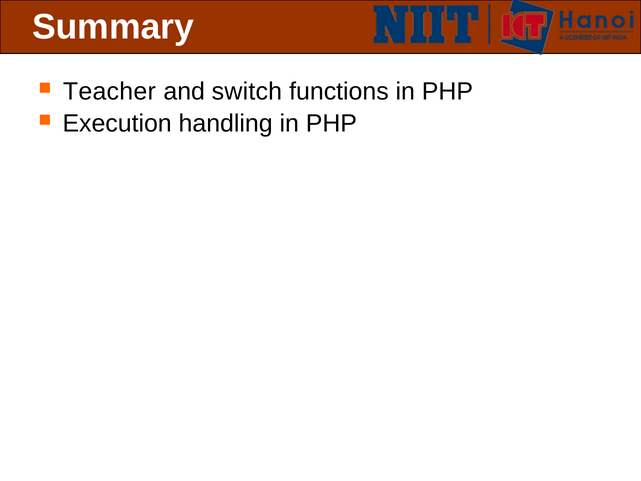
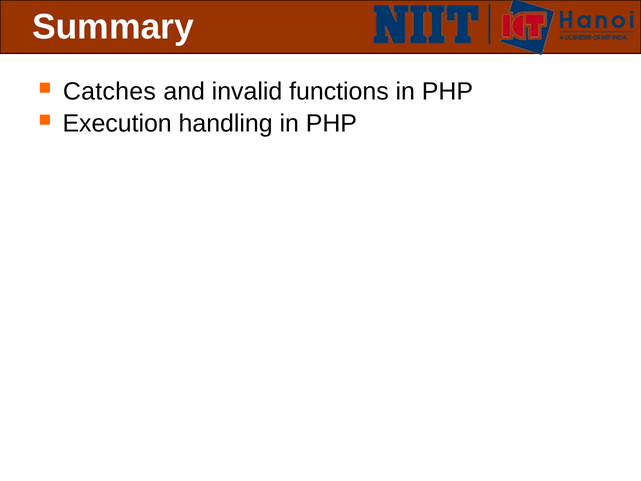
Teacher: Teacher -> Catches (109, 91)
switch: switch -> invalid (247, 91)
